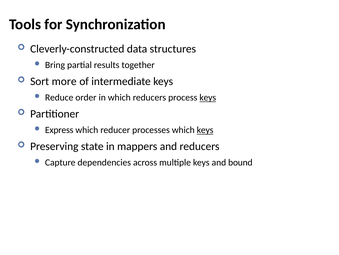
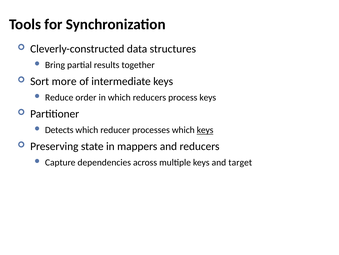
keys underline: present -> none (208, 97)
Express: Express -> Detects (59, 130)
bound: bound -> target (240, 162)
